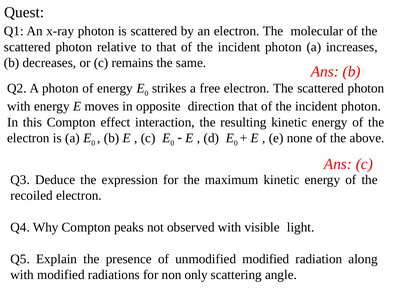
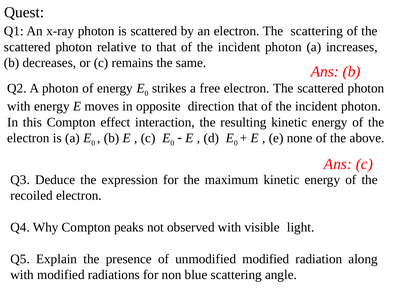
The molecular: molecular -> scattering (317, 31)
only: only -> blue (196, 274)
